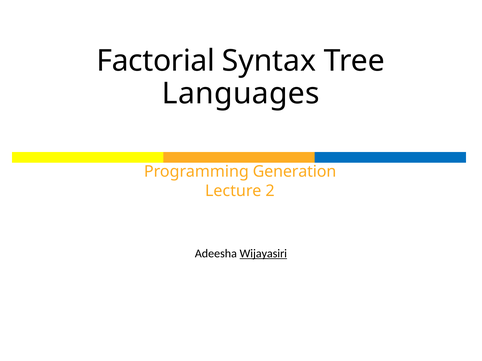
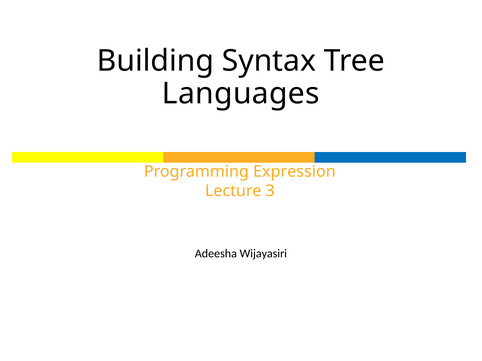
Factorial: Factorial -> Building (156, 61)
Generation: Generation -> Expression (294, 172)
2: 2 -> 3 (270, 191)
Wijayasiri underline: present -> none (263, 254)
